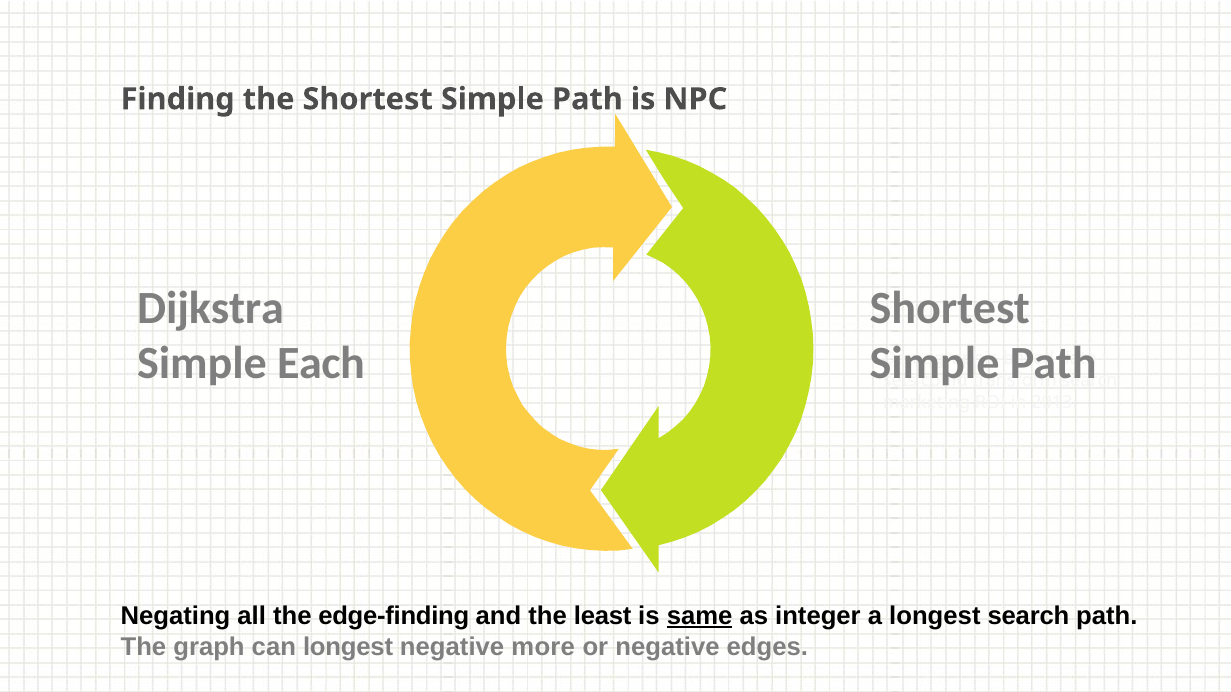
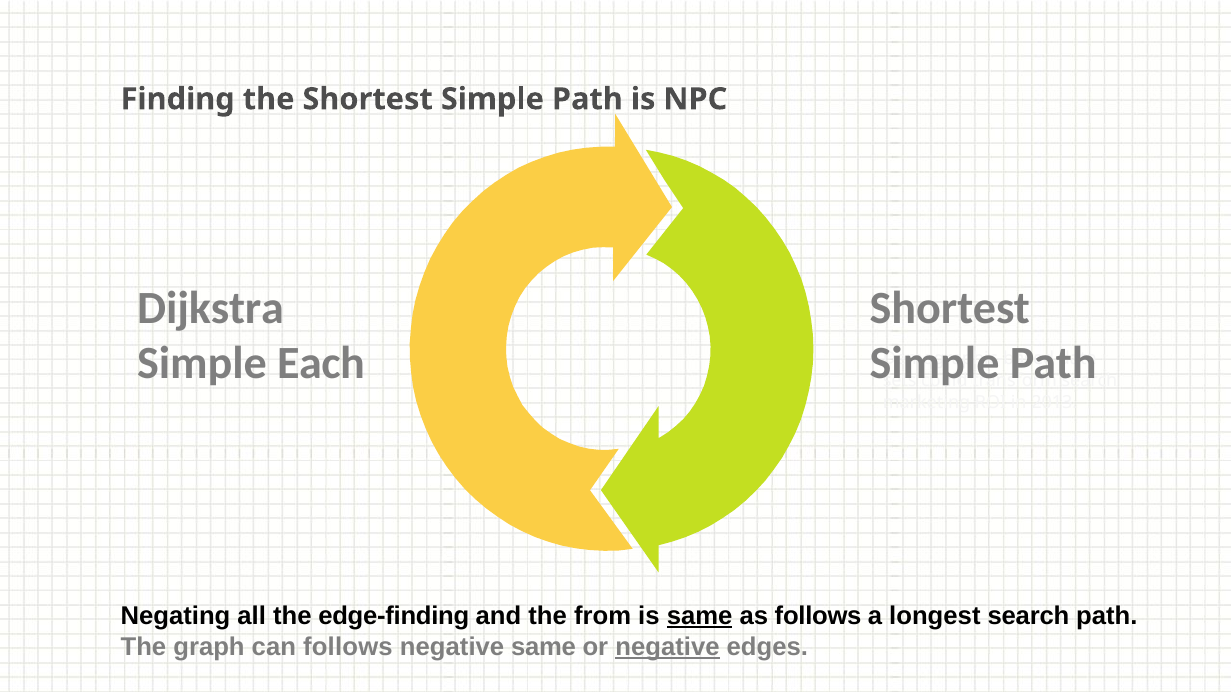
least: least -> from (603, 616)
as integer: integer -> follows (818, 616)
can longest: longest -> follows (348, 647)
negative more: more -> same (543, 647)
negative underline: none -> present (667, 647)
